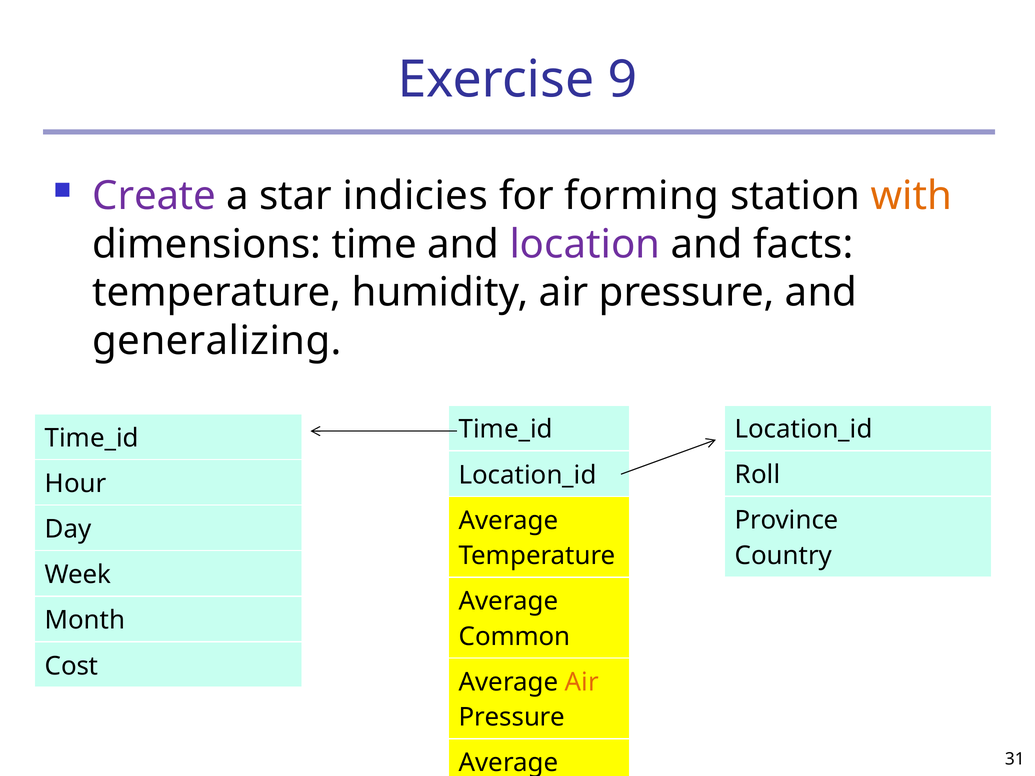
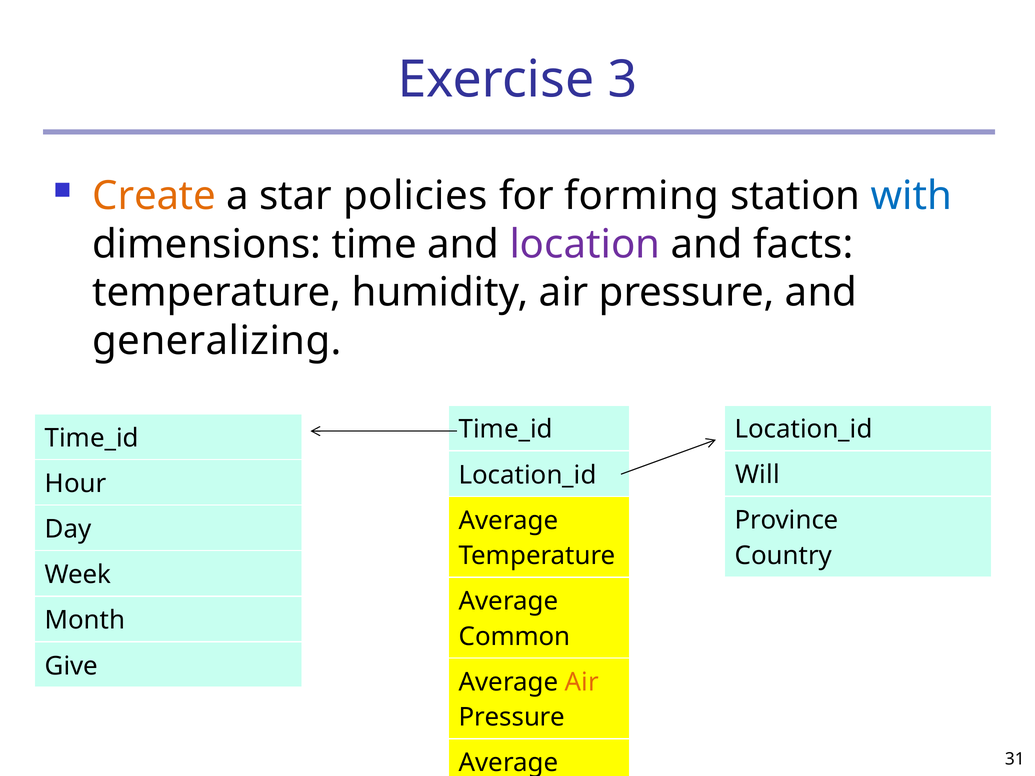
9: 9 -> 3 (622, 79)
Create colour: purple -> orange (154, 196)
indicies: indicies -> policies (415, 196)
with colour: orange -> blue (911, 196)
Roll: Roll -> Will (757, 475)
Cost: Cost -> Give (71, 666)
